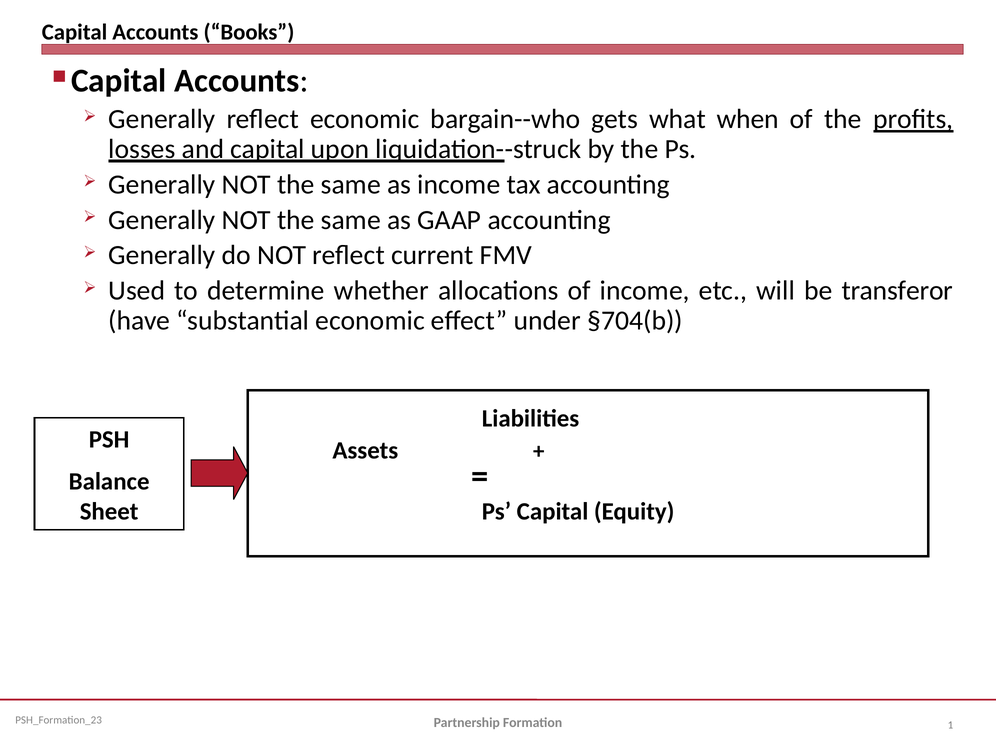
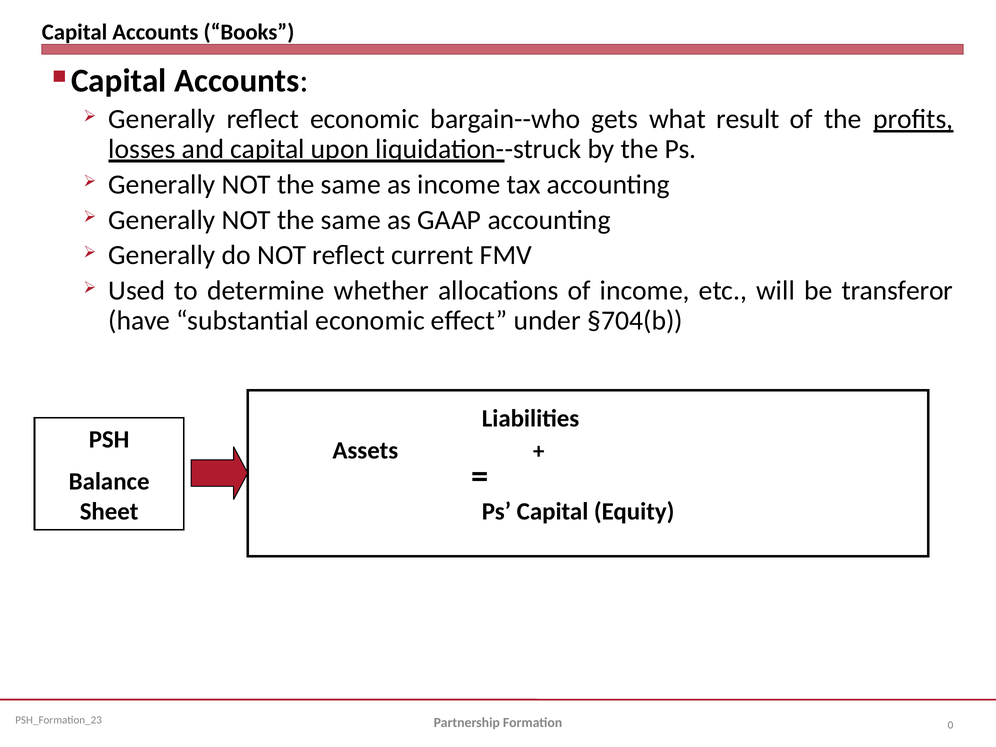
when: when -> result (748, 119)
1: 1 -> 0 (950, 725)
